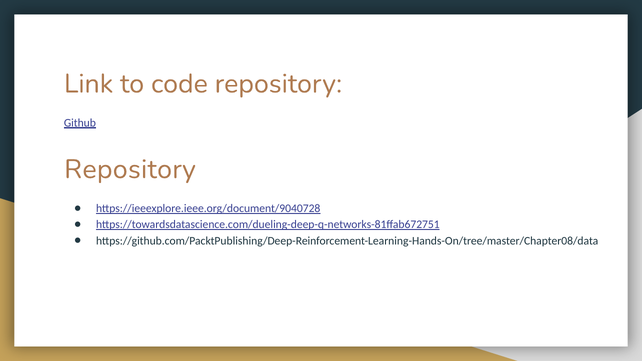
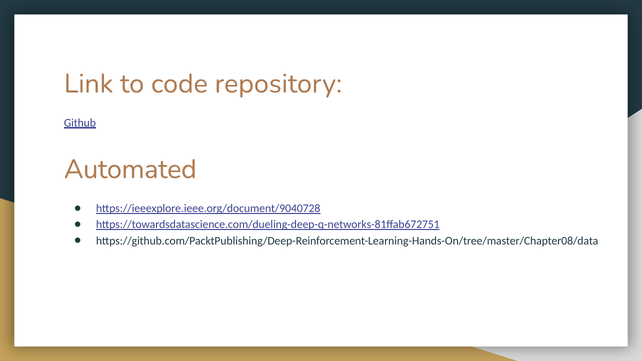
Repository: Repository -> Automated (130, 169)
